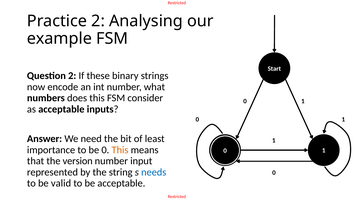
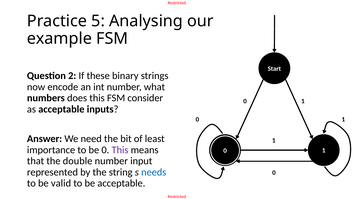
Practice 2: 2 -> 5 (98, 21)
This colour: orange -> purple (120, 150)
version: version -> double (78, 161)
